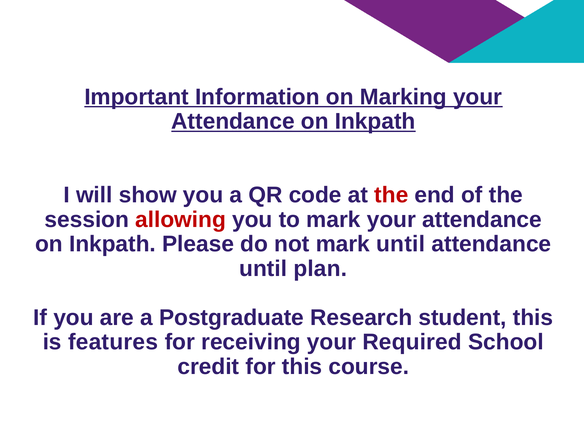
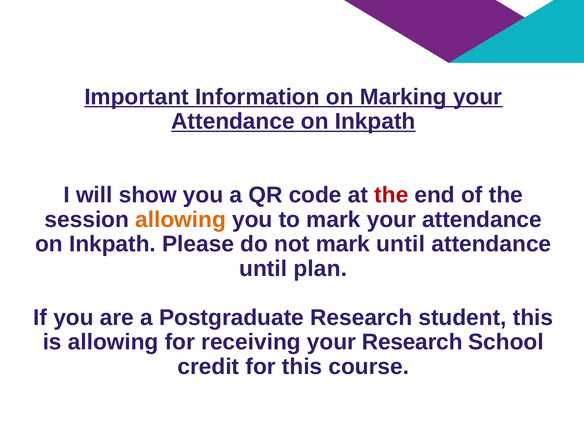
allowing colour: red -> orange (181, 220)
is features: features -> allowing (113, 342)
your Required: Required -> Research (412, 342)
